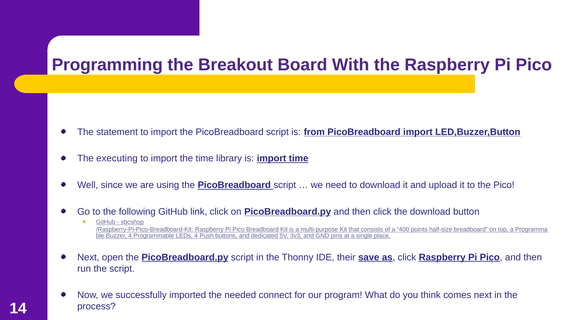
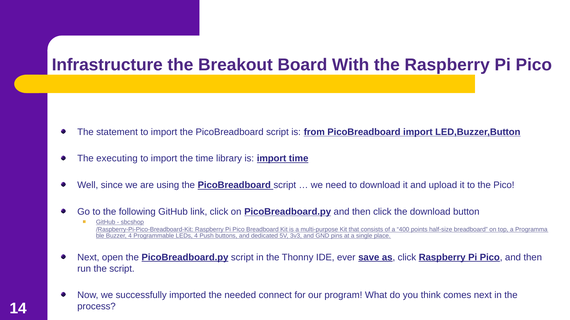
Programming: Programming -> Infrastructure (107, 65)
their: their -> ever (346, 258)
